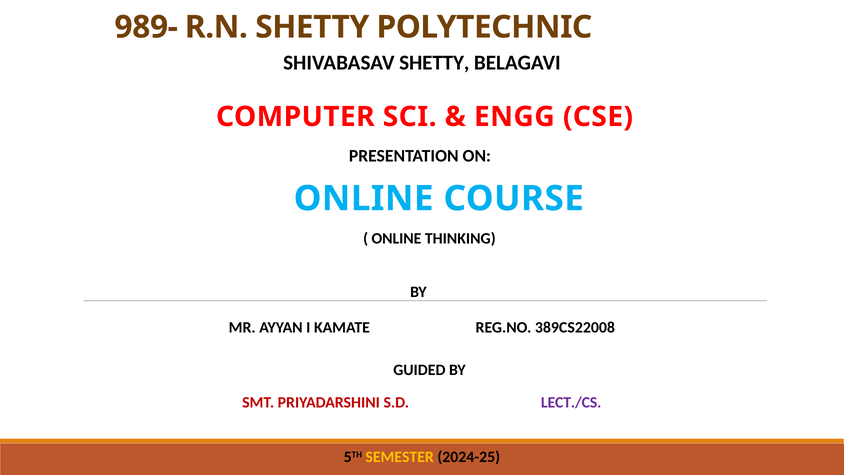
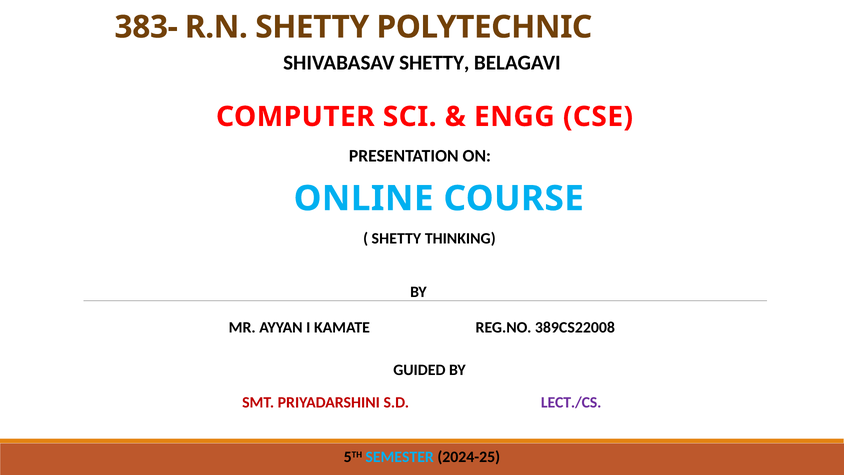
989-: 989- -> 383- (146, 27)
ONLINE: ONLINE -> SHETTY (396, 238)
SEMESTER colour: yellow -> light blue (400, 457)
